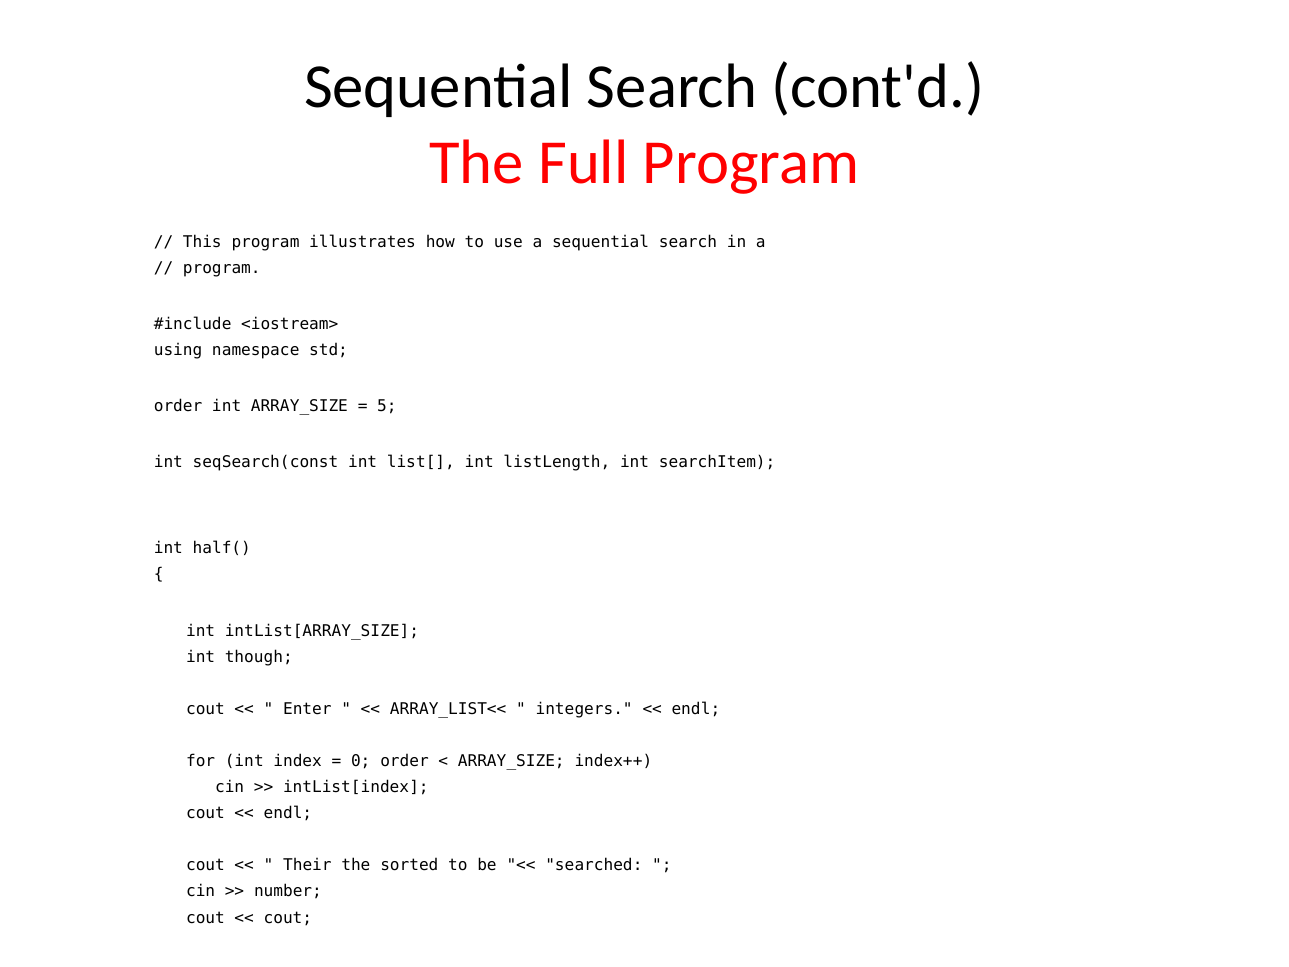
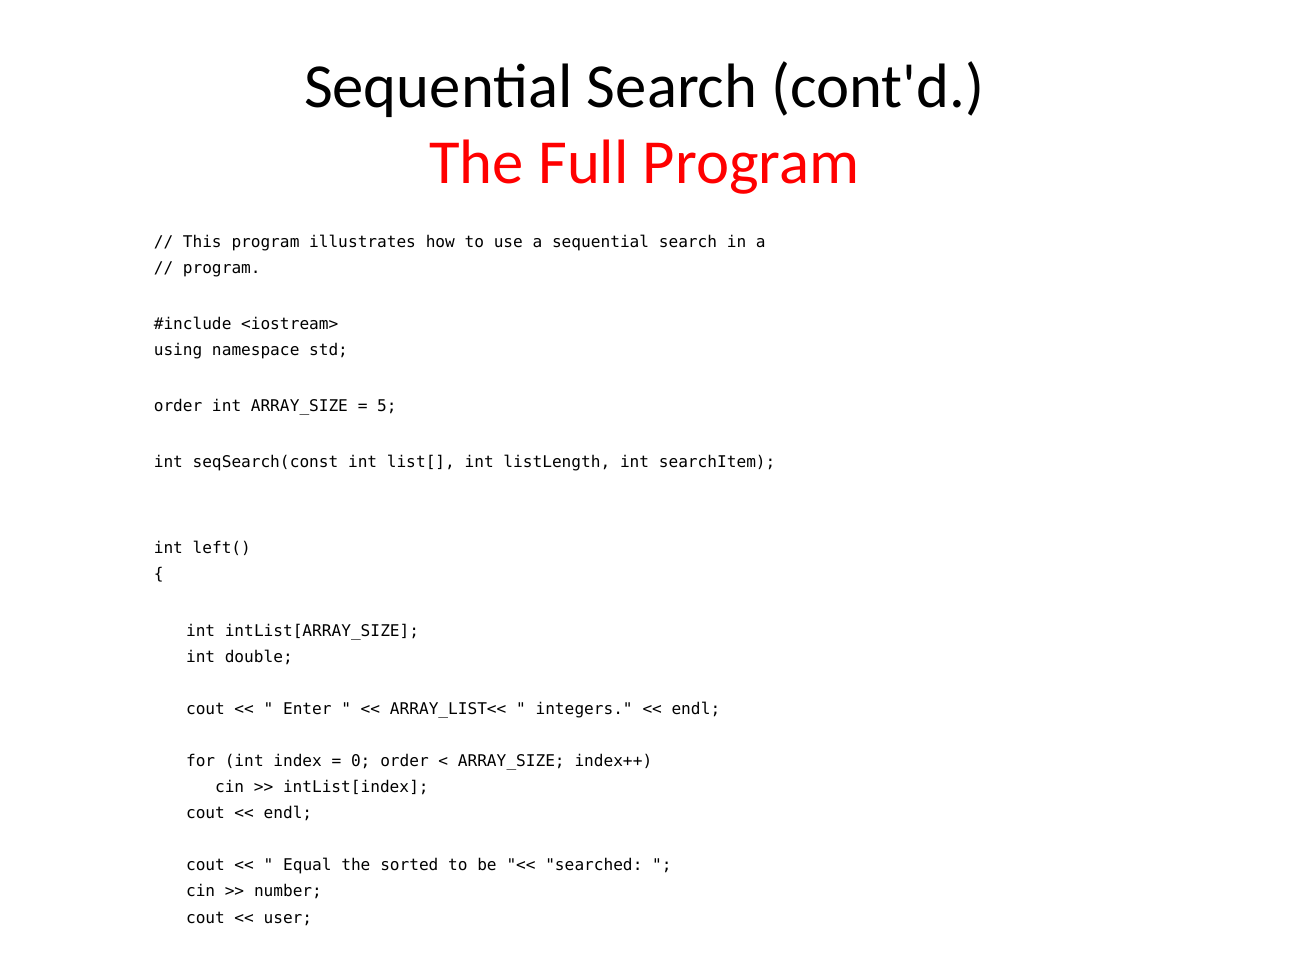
half(: half( -> left( (222, 548)
though: though -> double (259, 657)
Their: Their -> Equal (307, 865)
cout: cout -> user (288, 917)
